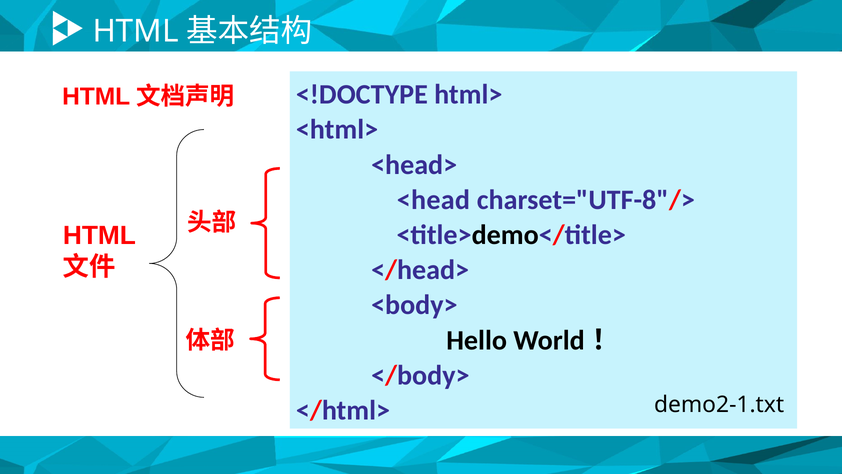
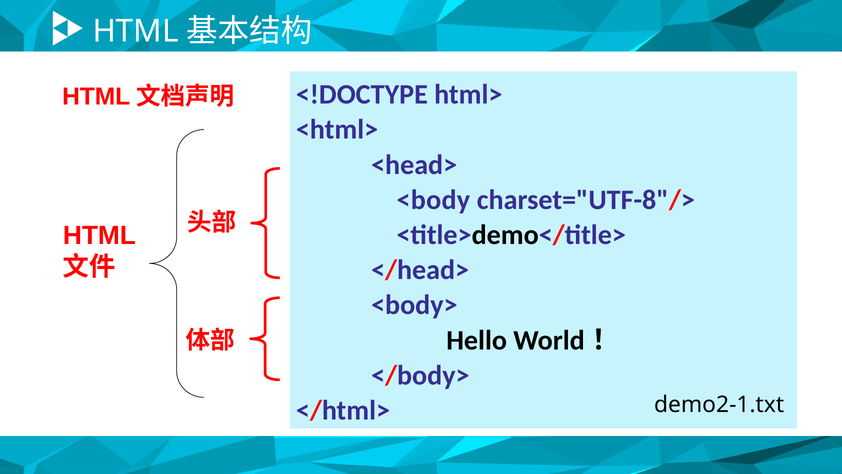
<head: <head -> <body (433, 200)
